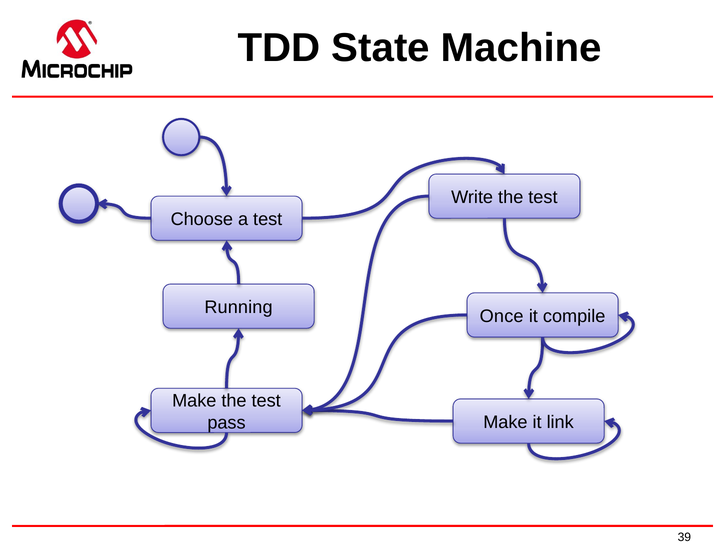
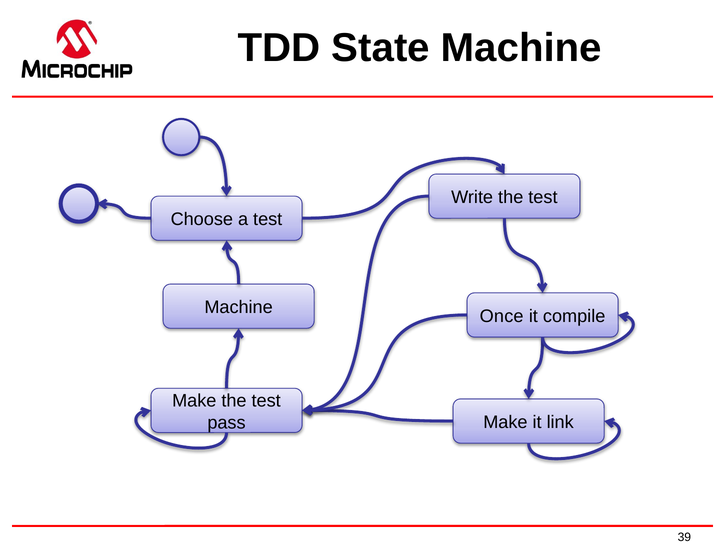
Running: Running -> Machine (239, 307)
